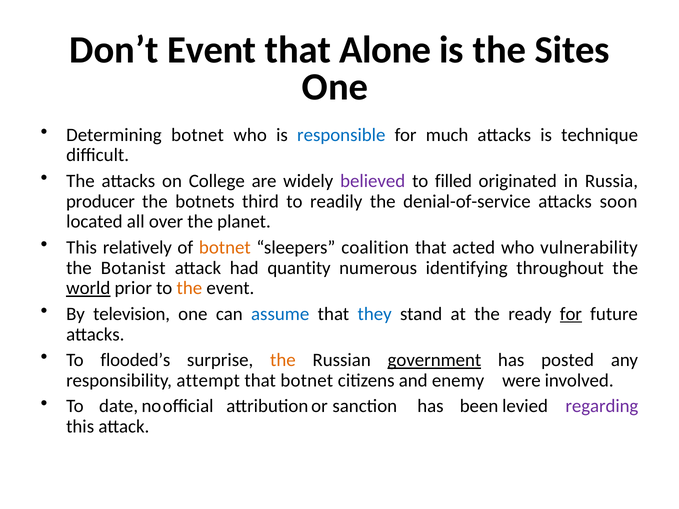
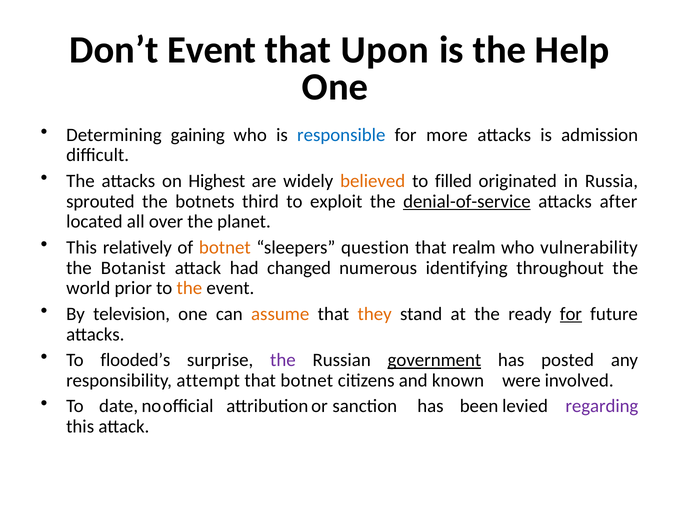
Alone: Alone -> Upon (385, 50)
Sites: Sites -> Help (572, 50)
Determining botnet: botnet -> gaining (198, 135)
much: much -> more (447, 135)
technique: technique -> admission (600, 135)
College: College -> Highest (217, 181)
believed colour: purple -> orange (373, 181)
producer: producer -> sprouted (100, 201)
readily: readily -> exploit (336, 201)
denial-of-service underline: none -> present (467, 201)
soon: soon -> after (619, 201)
coalition: coalition -> question (375, 248)
acted: acted -> realm (474, 248)
quantity: quantity -> changed (299, 268)
world underline: present -> none (88, 288)
assume colour: blue -> orange (280, 314)
they colour: blue -> orange (375, 314)
the colour: orange -> purple (283, 360)
enemy: enemy -> known (458, 381)
